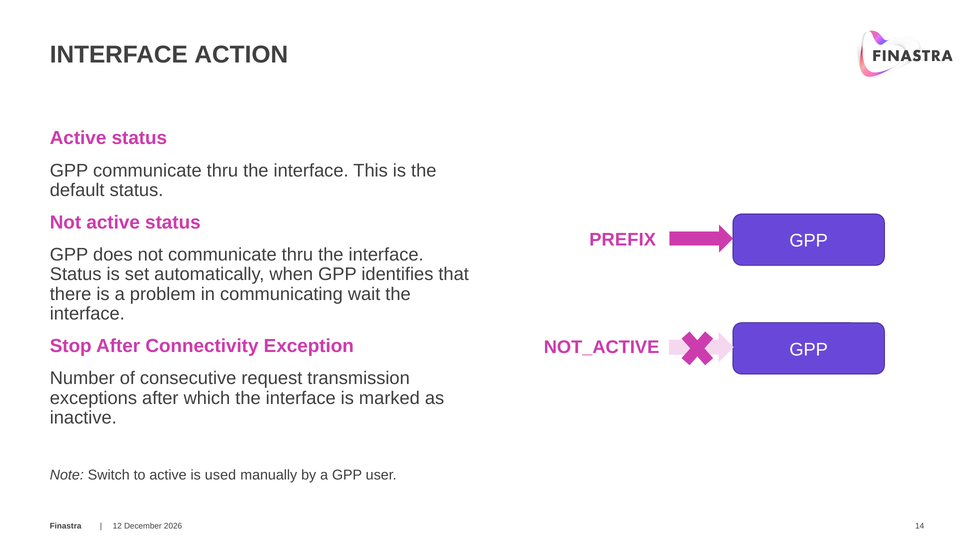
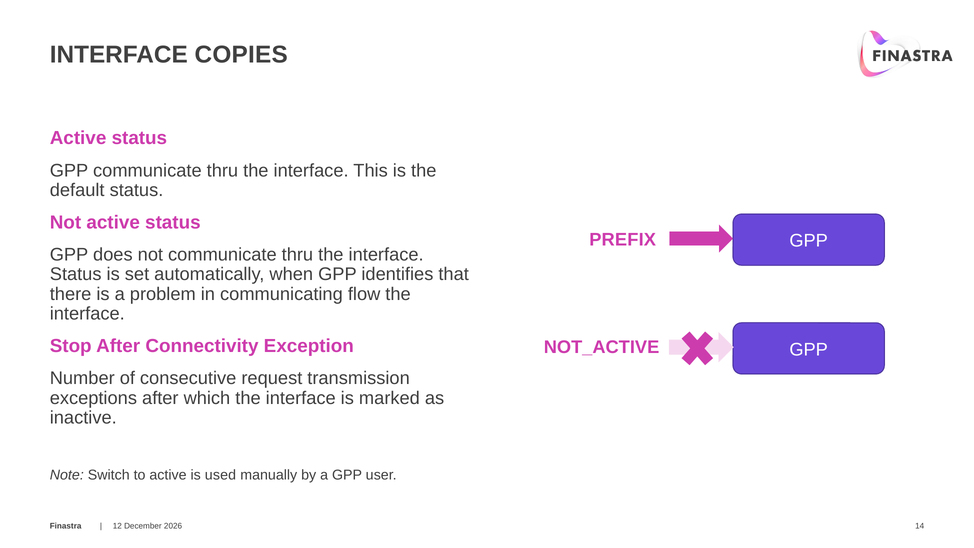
ACTION: ACTION -> COPIES (241, 55)
wait: wait -> flow (364, 294)
